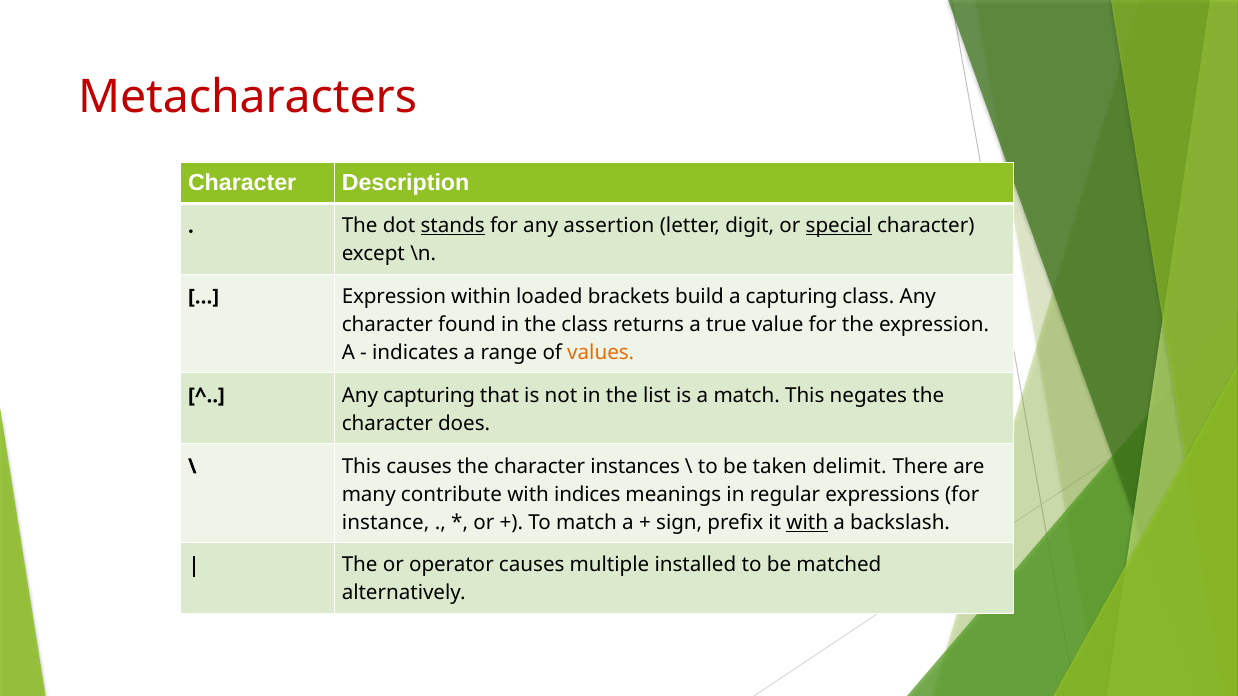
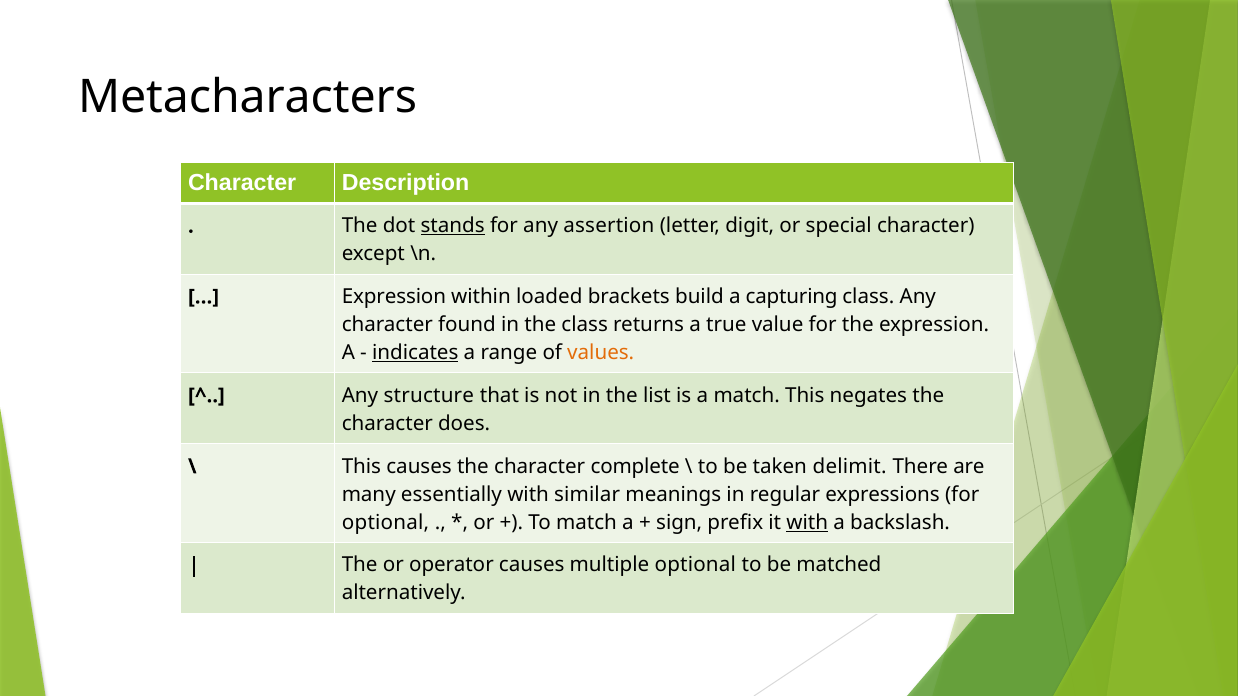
Metacharacters colour: red -> black (248, 98)
special underline: present -> none (839, 226)
indicates underline: none -> present (415, 353)
Any capturing: capturing -> structure (429, 396)
instances: instances -> complete (635, 467)
contribute: contribute -> essentially (451, 495)
indices: indices -> similar (587, 495)
instance: instance -> optional (386, 523)
multiple installed: installed -> optional (695, 565)
